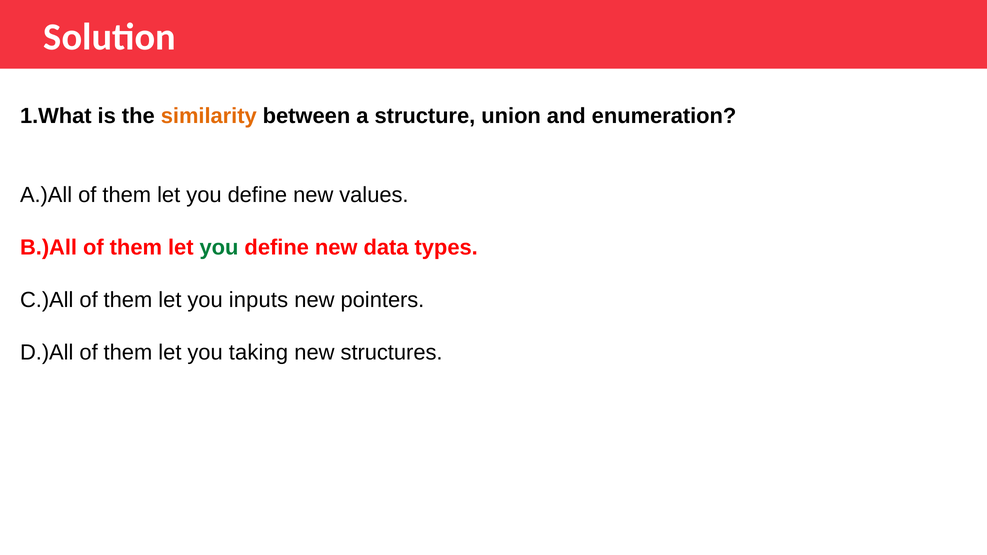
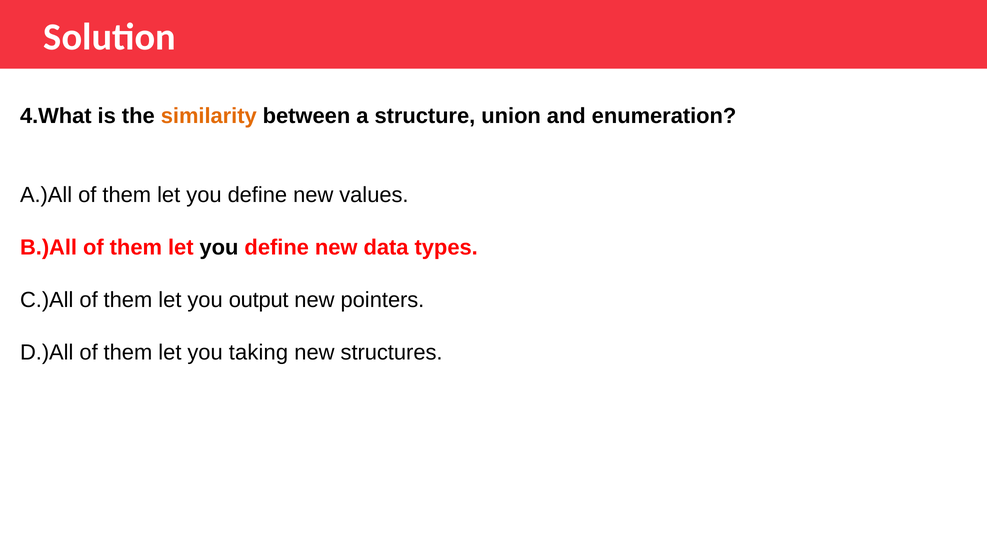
1.What: 1.What -> 4.What (56, 116)
you colour: green -> black (219, 247)
inputs: inputs -> output (259, 300)
